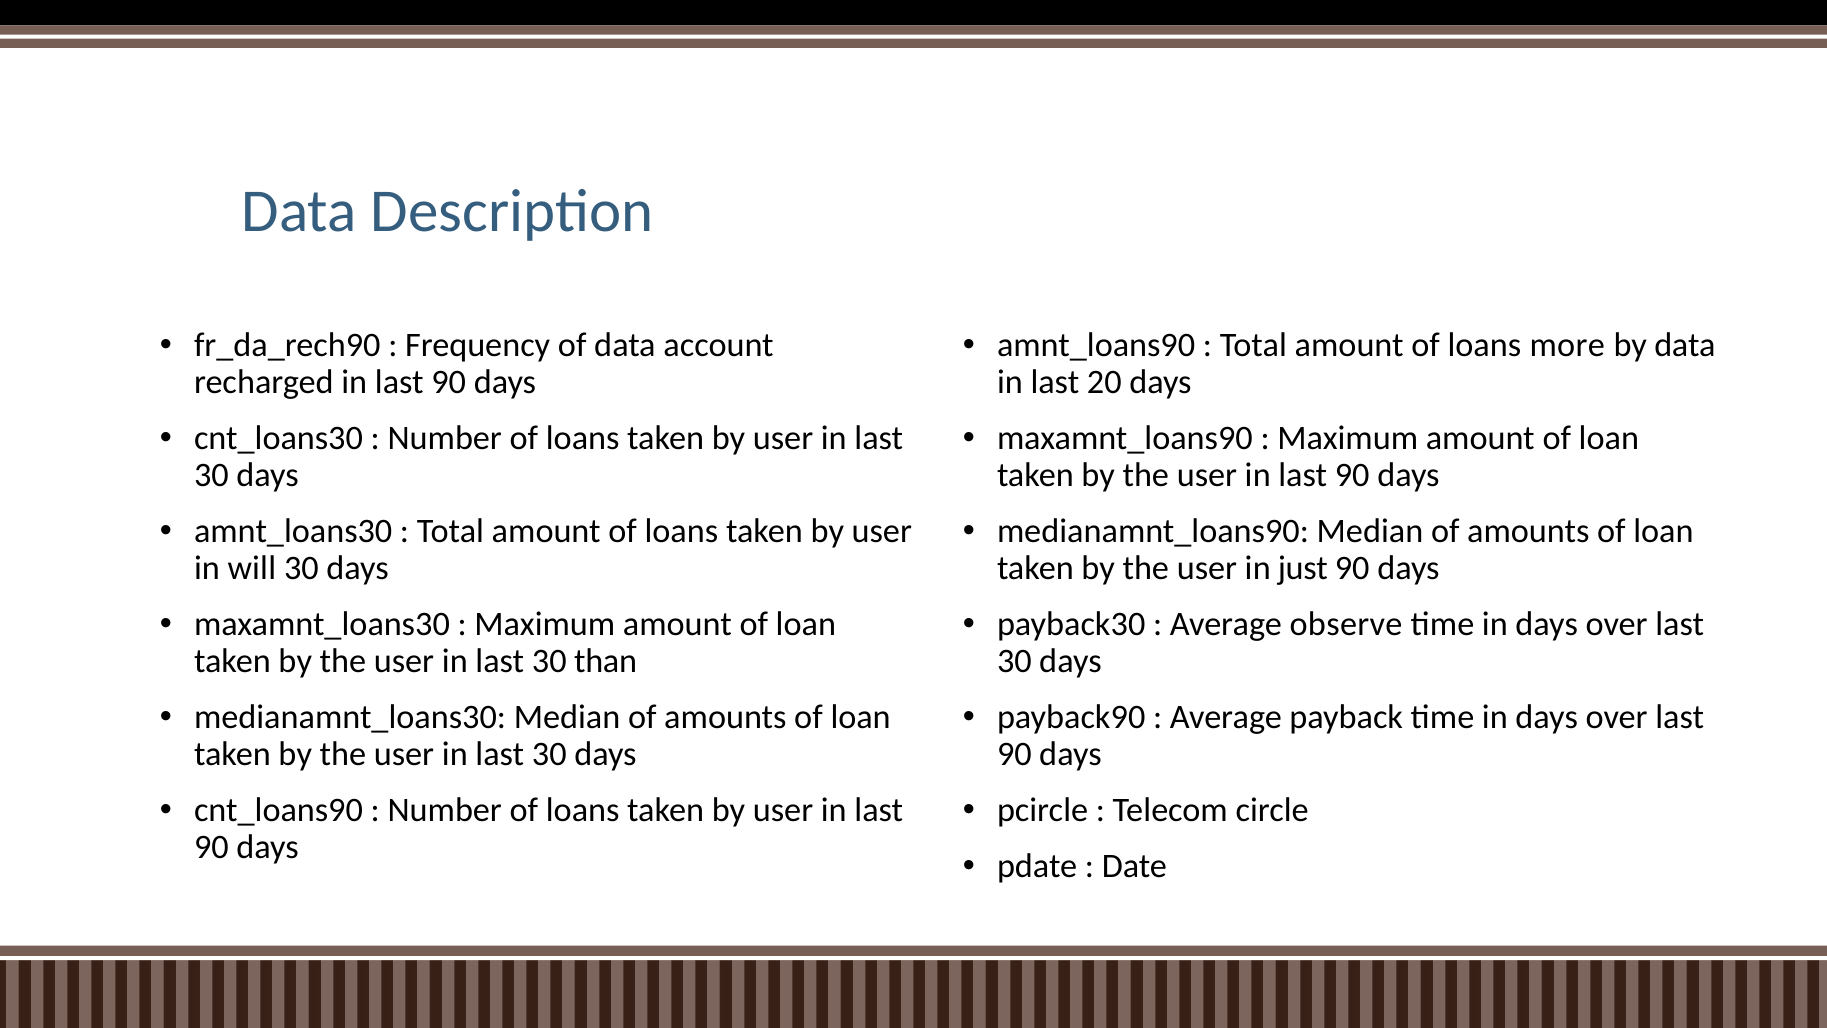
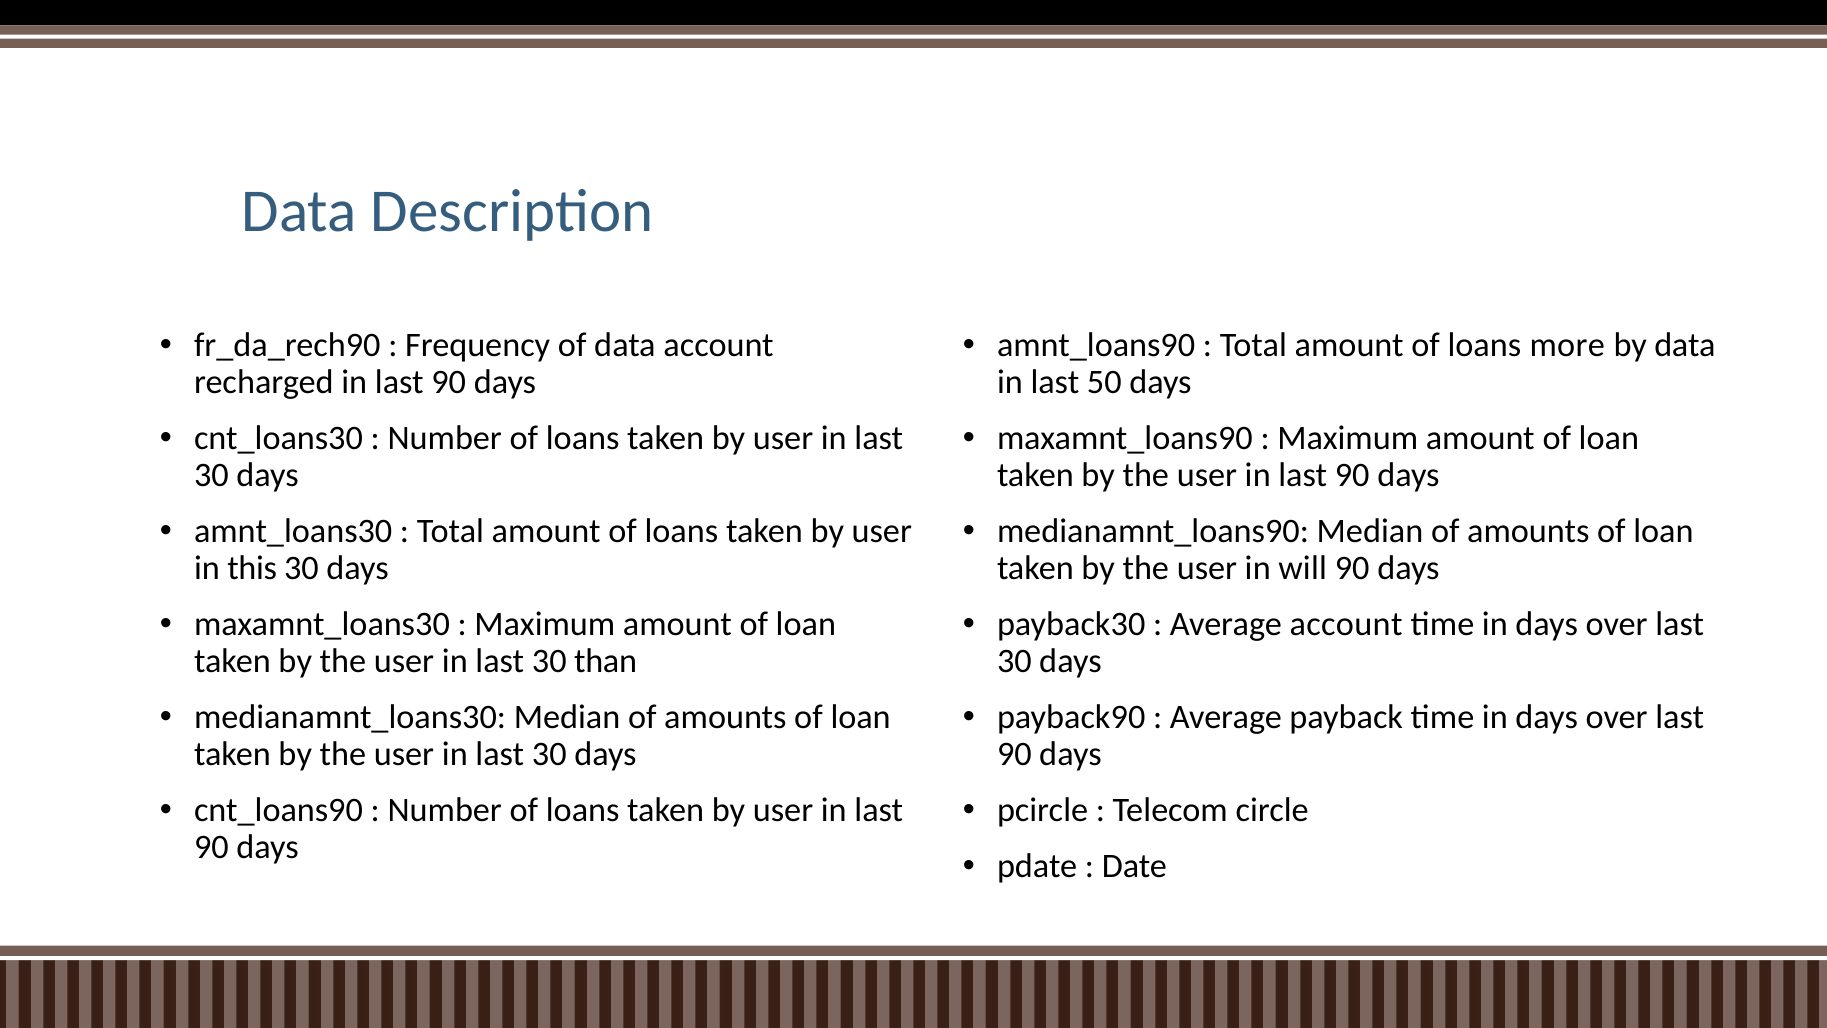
20: 20 -> 50 (1104, 382)
will: will -> this (252, 568)
just: just -> will (1303, 568)
Average observe: observe -> account (1346, 624)
